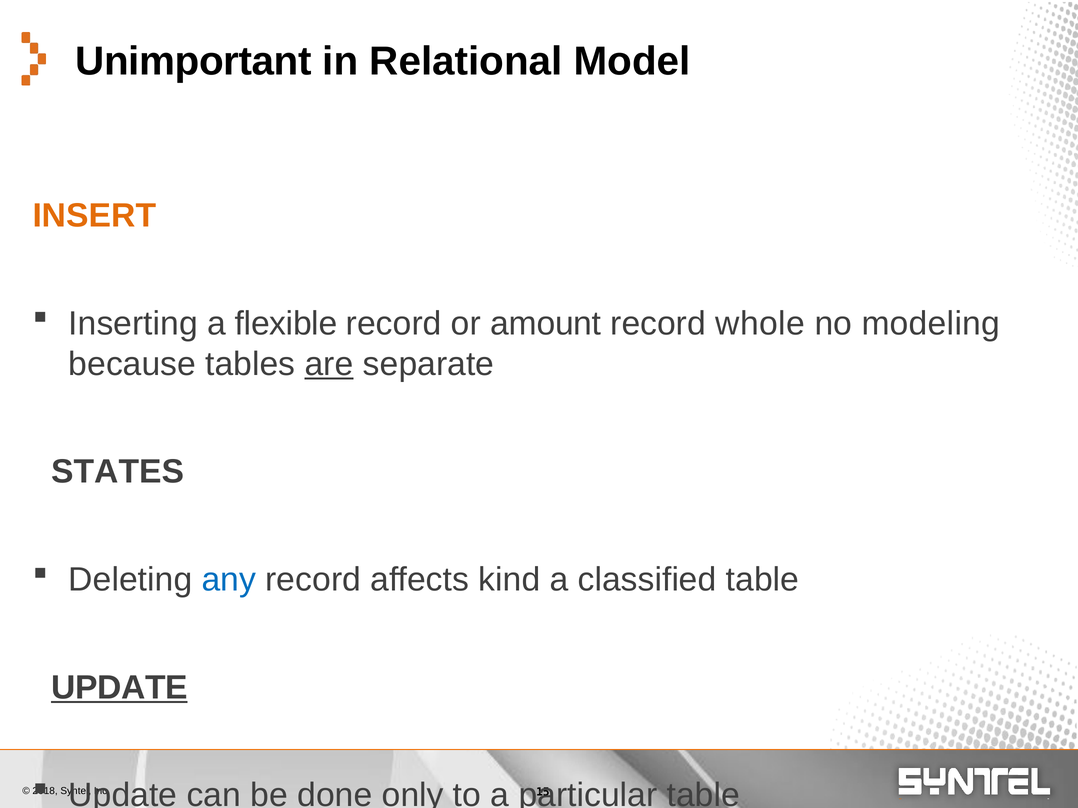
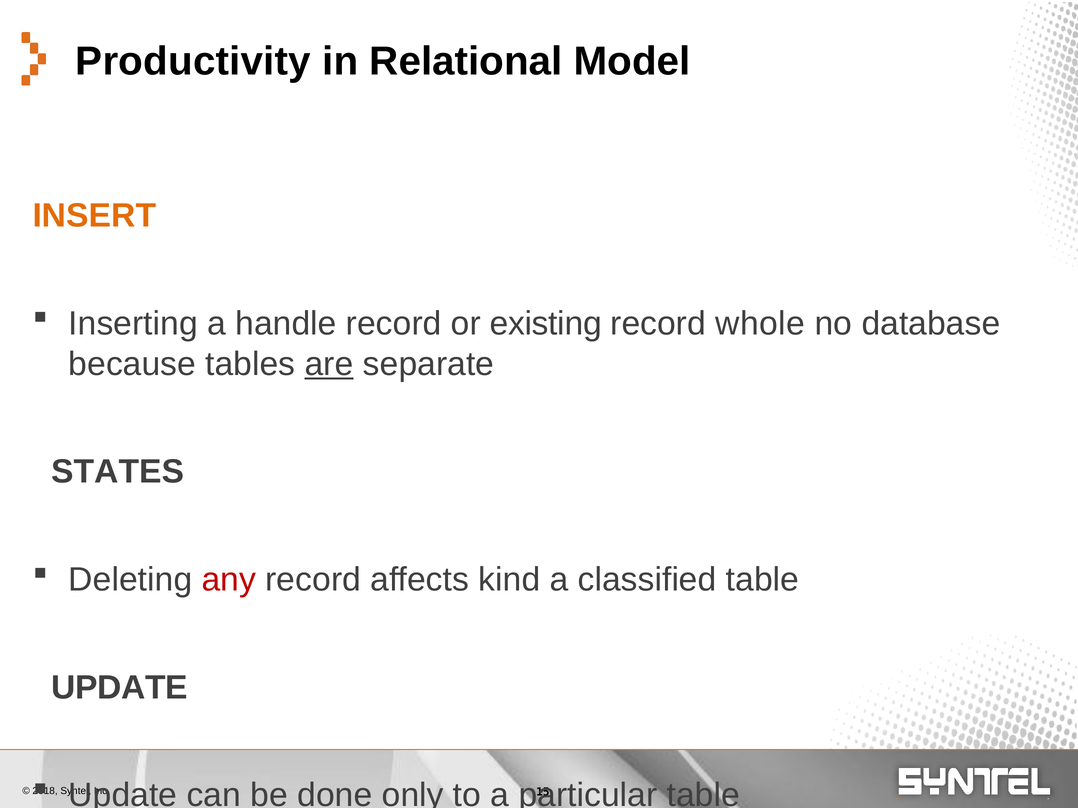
Unimportant: Unimportant -> Productivity (193, 61)
flexible: flexible -> handle (286, 324)
amount: amount -> existing (546, 324)
modeling: modeling -> database (931, 324)
any colour: blue -> red (229, 580)
UPDATE underline: present -> none (119, 688)
